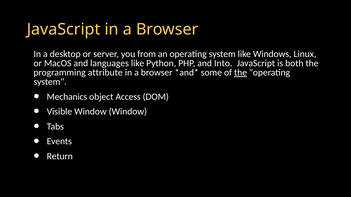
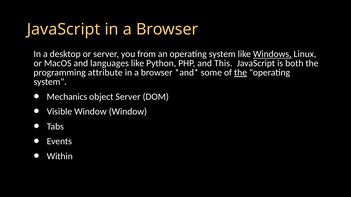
Windows underline: none -> present (272, 54)
Into: Into -> This (223, 63)
object Access: Access -> Server (128, 97)
Return: Return -> Within (60, 157)
